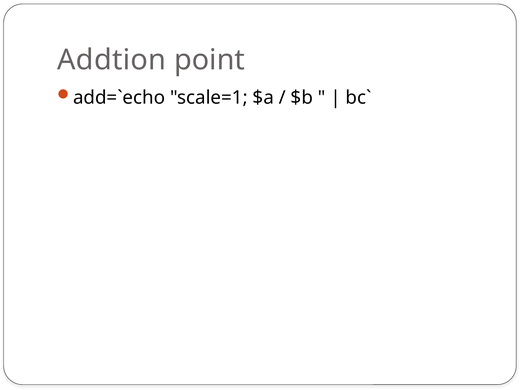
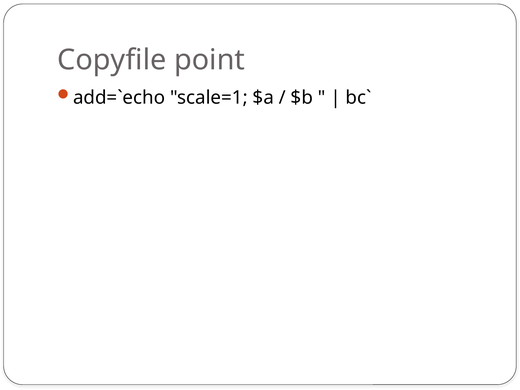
Addtion: Addtion -> Copyfile (112, 60)
